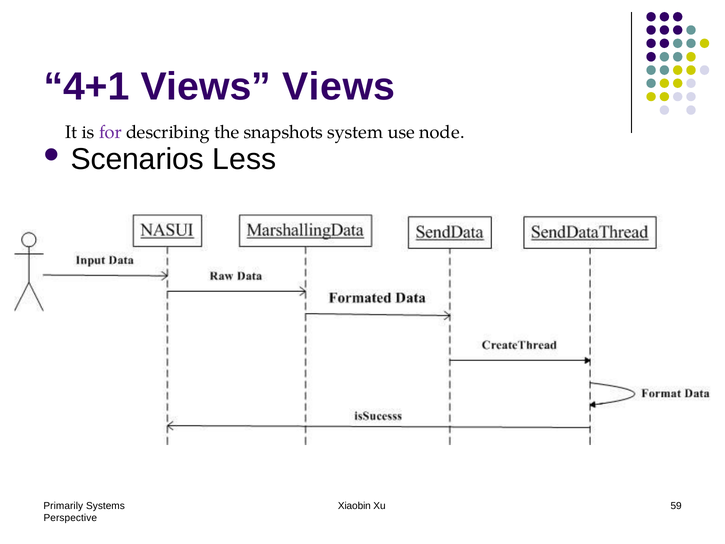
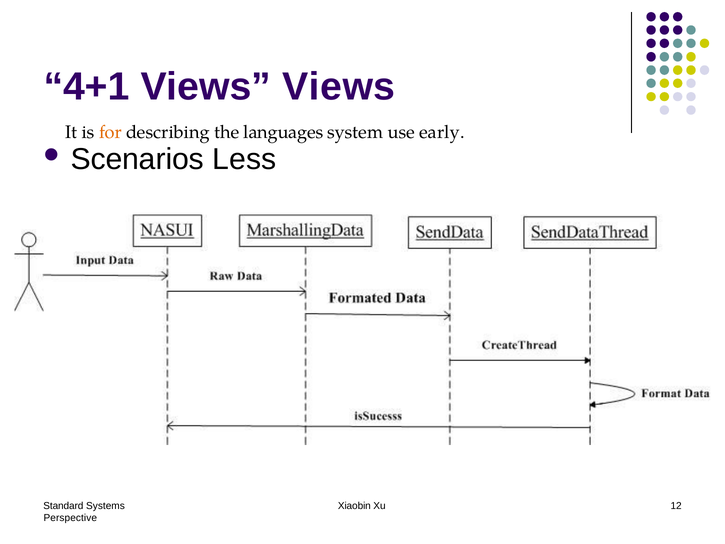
for colour: purple -> orange (110, 132)
snapshots: snapshots -> languages (283, 132)
node: node -> early (442, 132)
Primarily: Primarily -> Standard (63, 506)
59: 59 -> 12 (676, 506)
